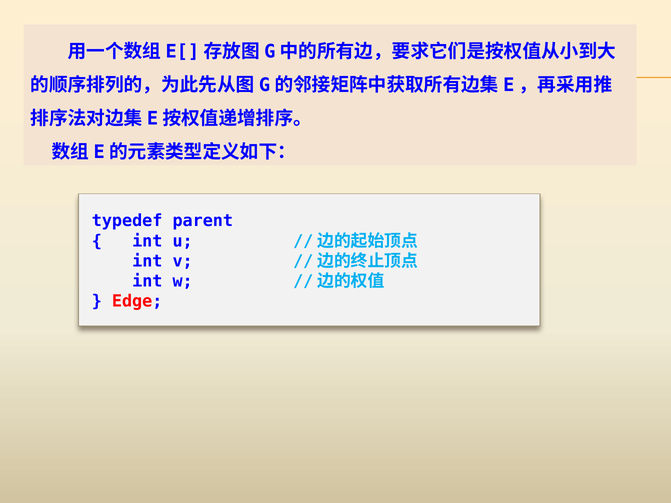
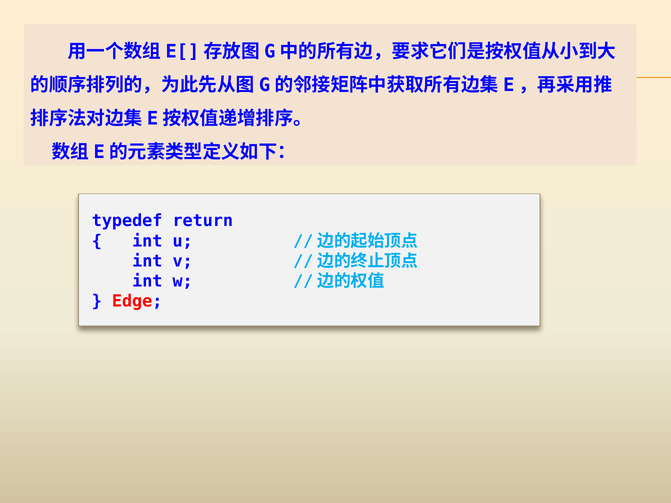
parent: parent -> return (203, 221)
